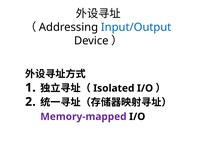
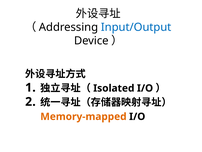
Memory-mapped colour: purple -> orange (83, 116)
